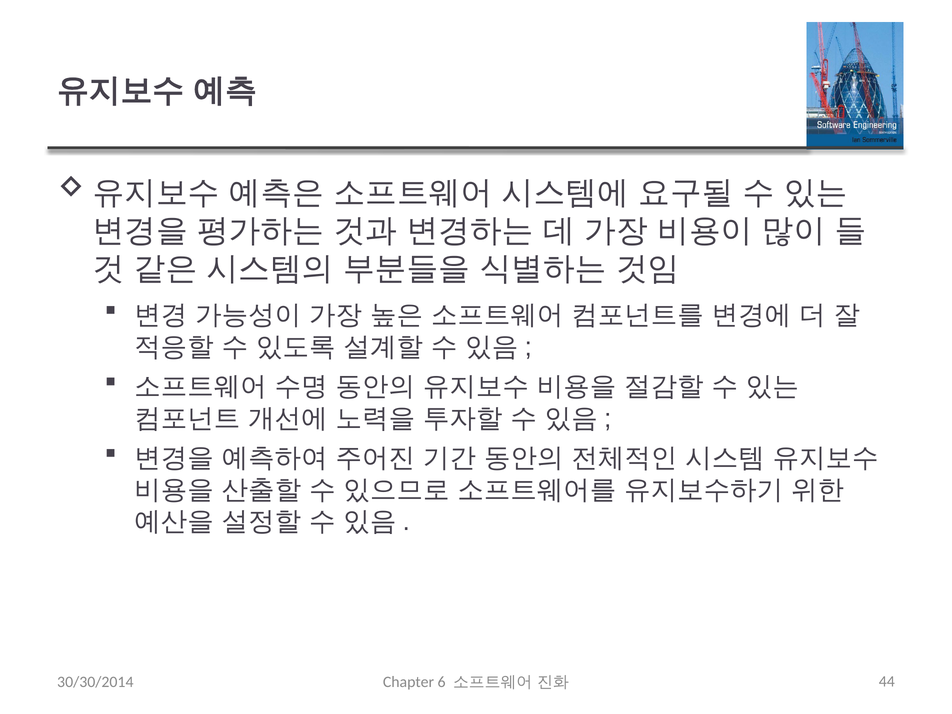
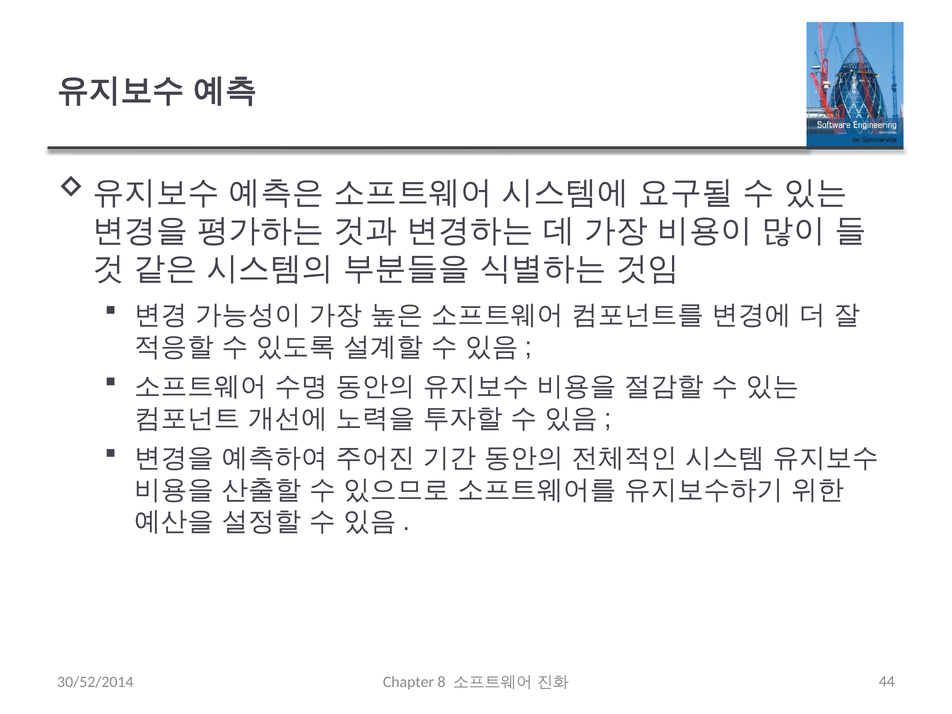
30/30/2014: 30/30/2014 -> 30/52/2014 (95, 682)
6: 6 -> 8 (442, 682)
